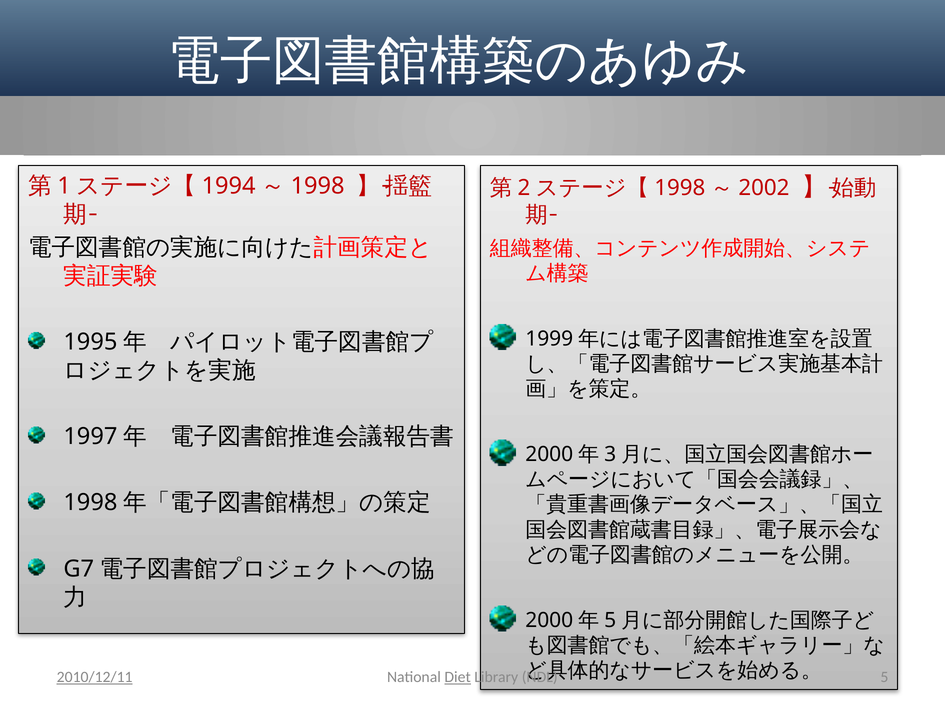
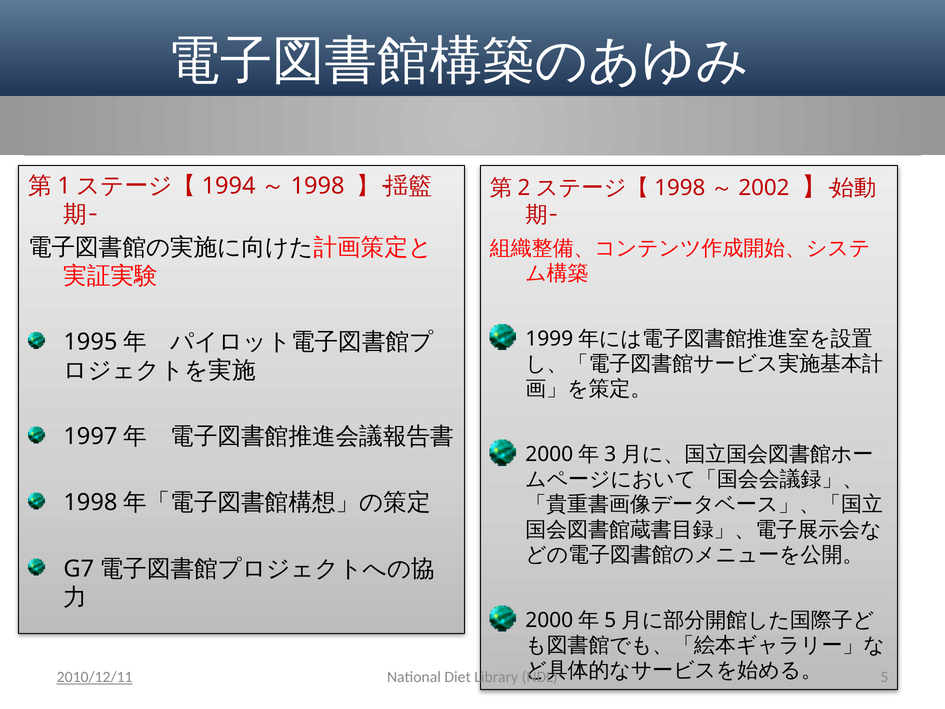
Diet underline: present -> none (458, 677)
